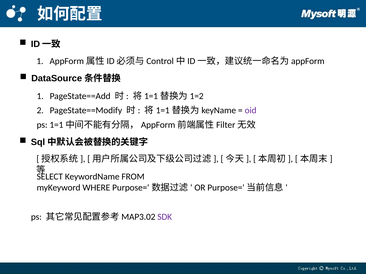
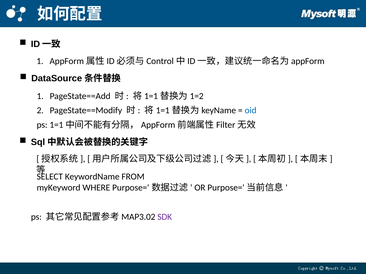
oid colour: purple -> blue (251, 111)
